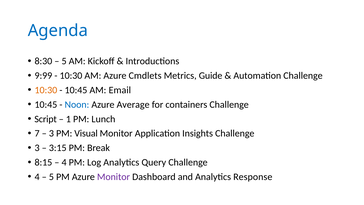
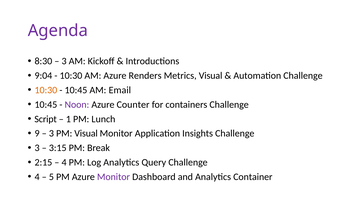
Agenda colour: blue -> purple (58, 31)
5: 5 -> 3 (64, 61)
9:99: 9:99 -> 9:04 (43, 76)
Cmdlets: Cmdlets -> Renders (145, 76)
Metrics Guide: Guide -> Visual (211, 76)
Noon colour: blue -> purple (77, 104)
Average: Average -> Counter (133, 104)
7: 7 -> 9 (37, 133)
8:15: 8:15 -> 2:15 (43, 162)
Response: Response -> Container (253, 177)
